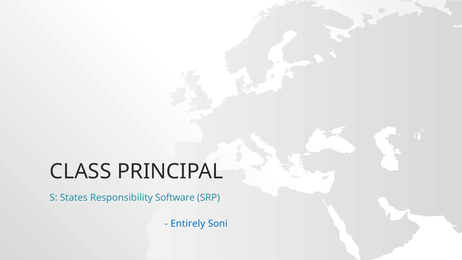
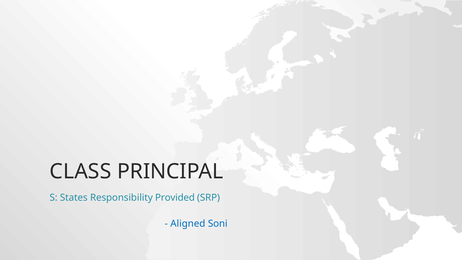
Software: Software -> Provided (175, 198)
Entirely: Entirely -> Aligned (188, 223)
